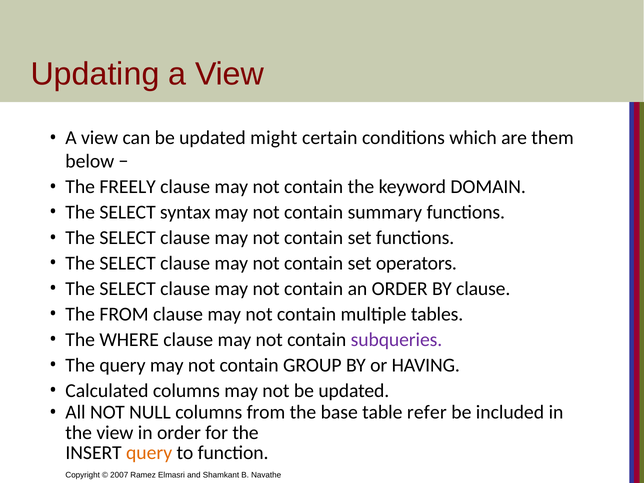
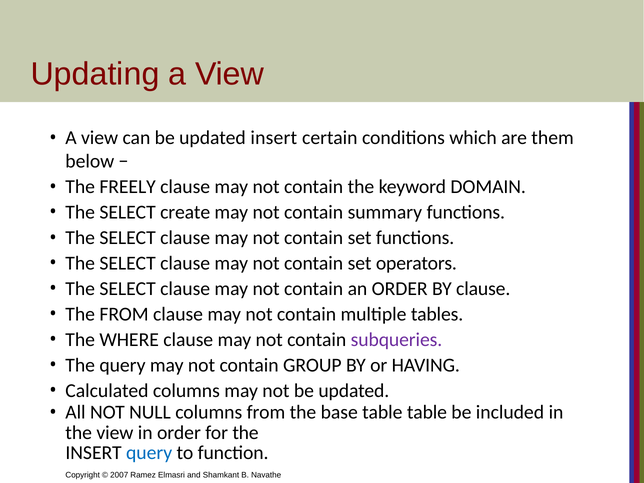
updated might: might -> insert (274, 138)
syntax: syntax -> create (185, 212)
table refer: refer -> table (427, 412)
query colour: orange -> blue (149, 453)
